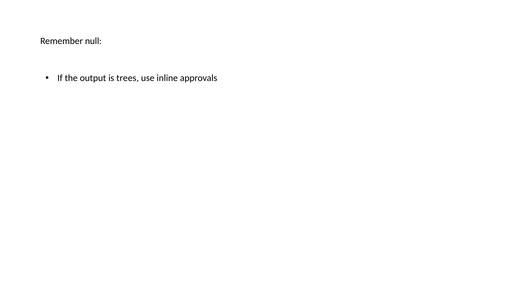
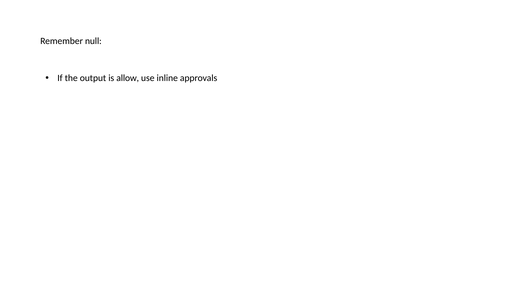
trees: trees -> allow (128, 78)
